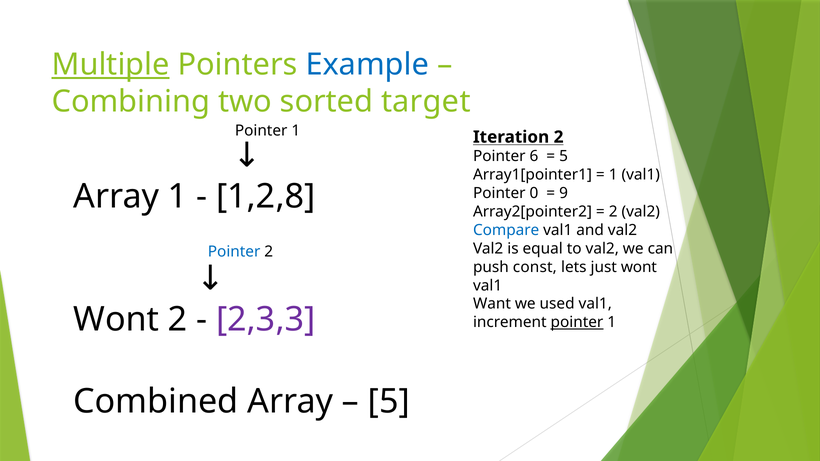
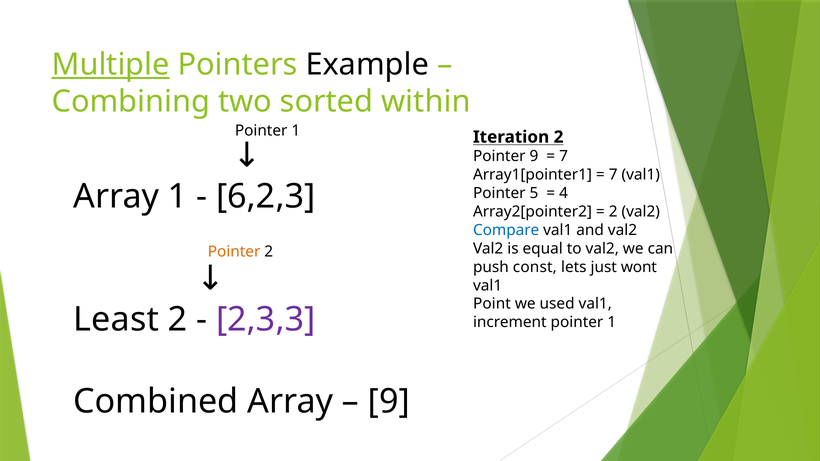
Example colour: blue -> black (367, 65)
target: target -> within (426, 102)
Pointer 6: 6 -> 9 (534, 156)
5: 5 -> 7 (564, 156)
1: 1 -> 7 (613, 175)
1,2,8: 1,2,8 -> 6,2,3 (266, 197)
0: 0 -> 5 (534, 193)
9: 9 -> 4 (564, 193)
Pointer colour: blue -> orange (234, 252)
Want: Want -> Point (492, 304)
Wont: Wont -> Least (116, 320)
pointer underline: present -> none (577, 322)
5: 5 -> 9 (389, 402)
